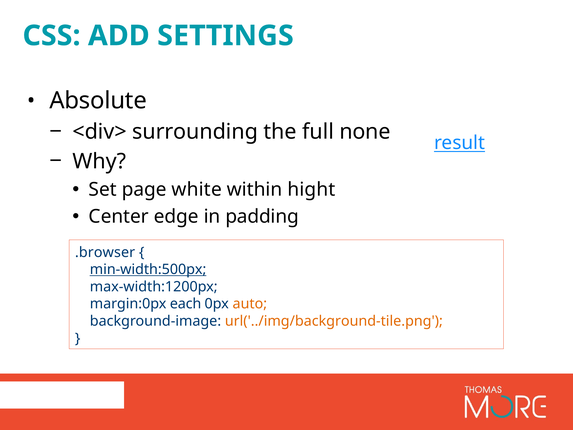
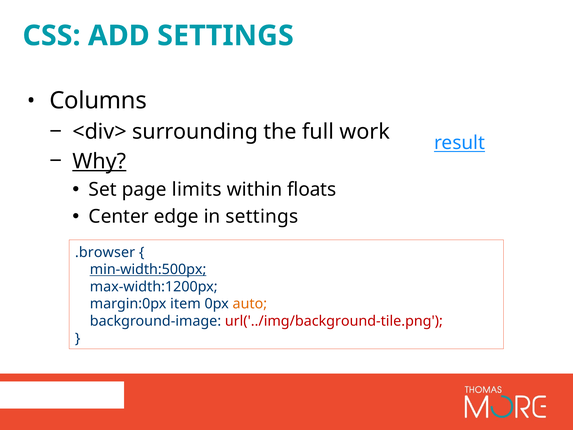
Absolute: Absolute -> Columns (98, 101)
none: none -> work (365, 132)
Why underline: none -> present (99, 161)
white: white -> limits (197, 190)
hight: hight -> floats (312, 190)
in padding: padding -> settings (262, 217)
each: each -> item (185, 304)
url('../img/background-tile.png colour: orange -> red (334, 321)
